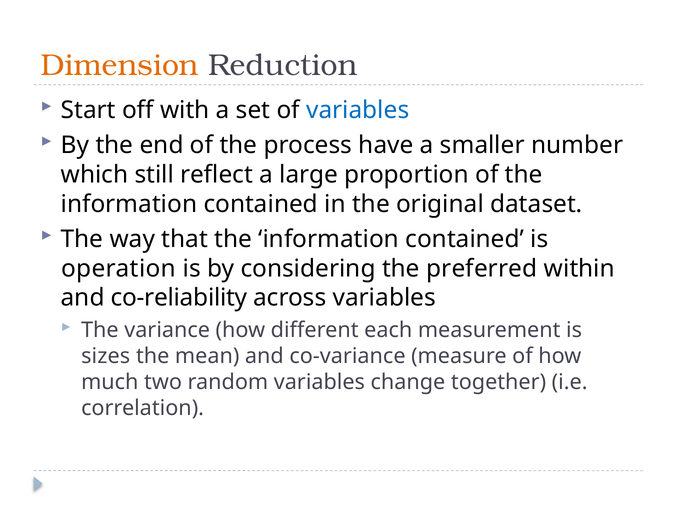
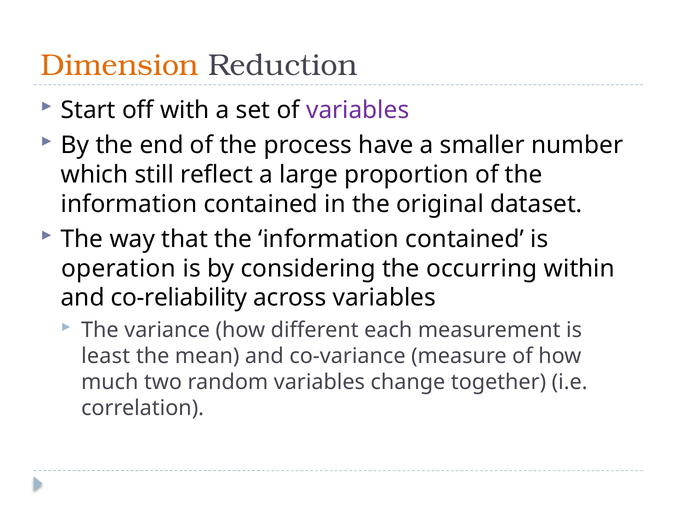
variables colour: blue -> purple (358, 110)
preferred: preferred -> occurring (482, 268)
sizes: sizes -> least (106, 356)
